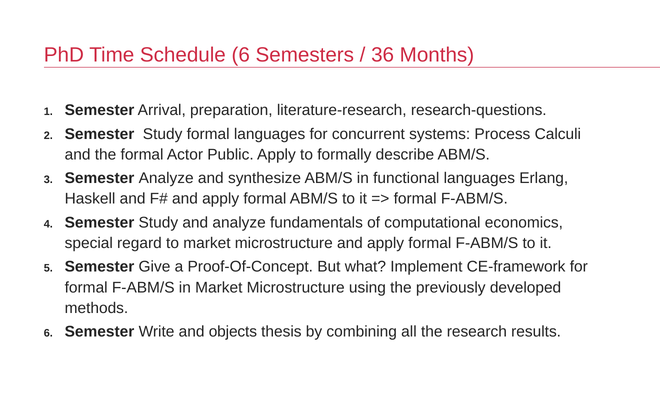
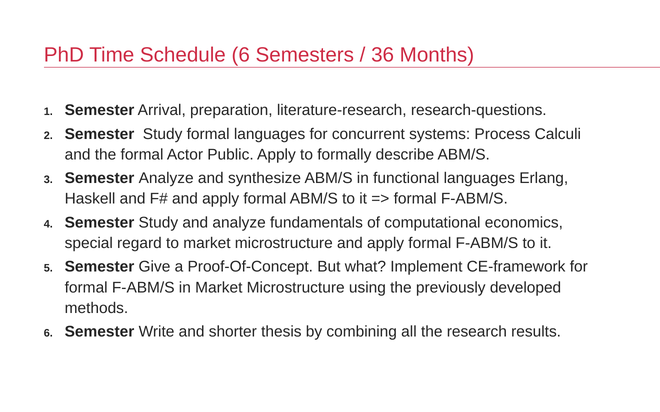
objects: objects -> shorter (233, 332)
